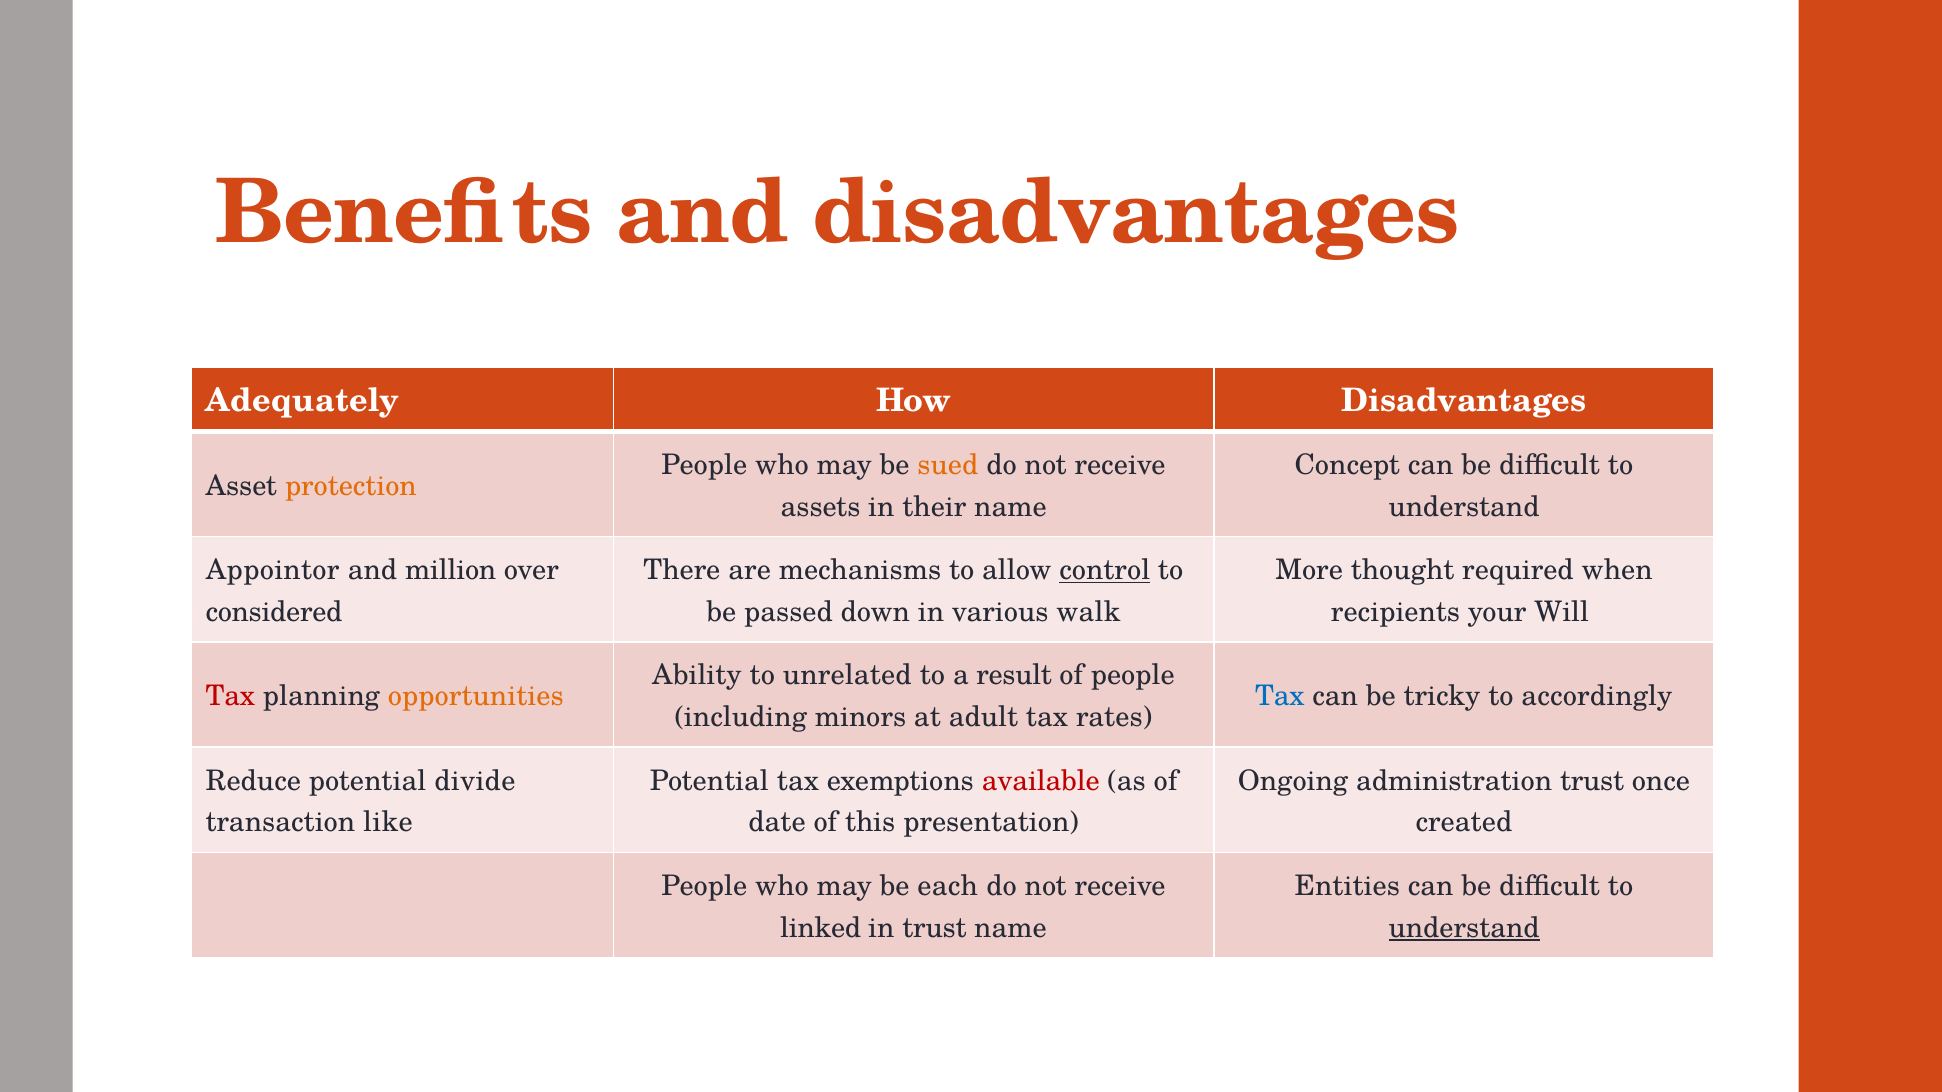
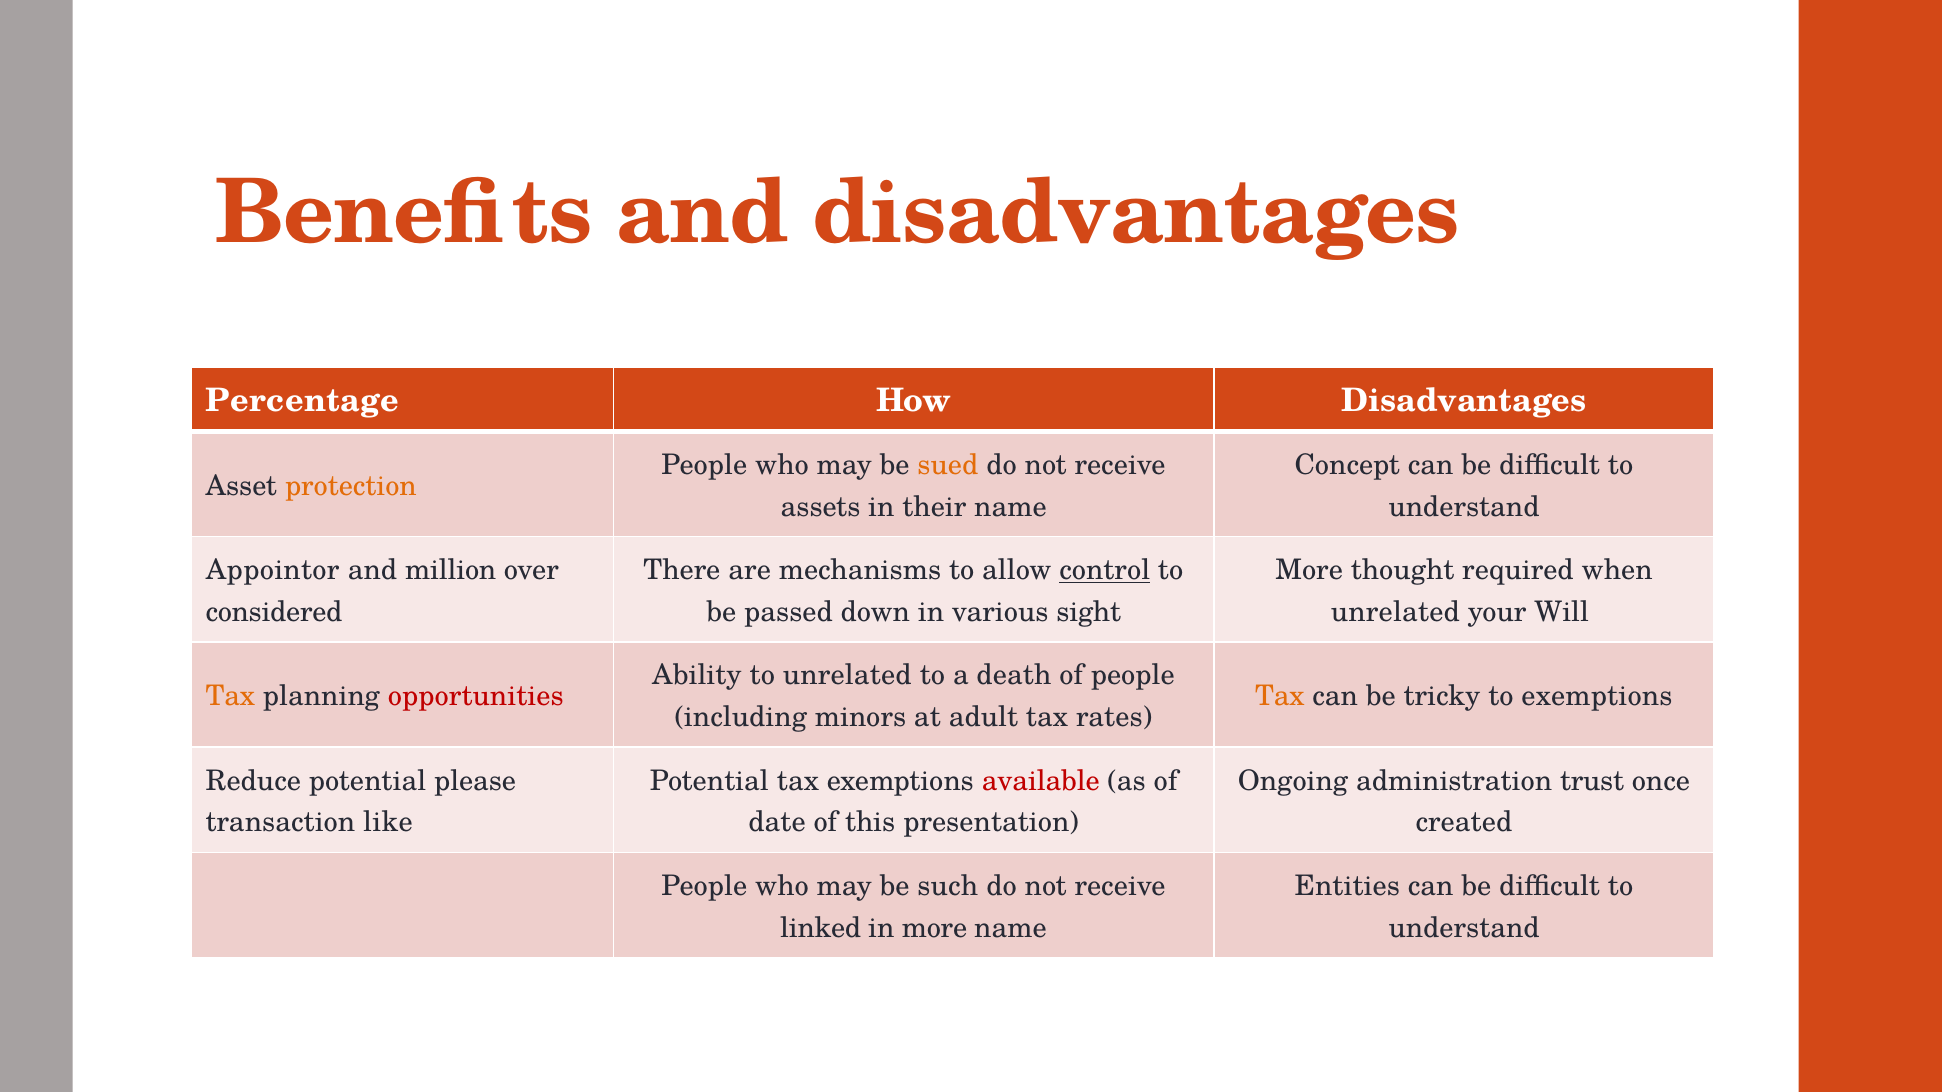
Adequately: Adequately -> Percentage (303, 401)
walk: walk -> sight (1089, 612)
recipients: recipients -> unrelated (1395, 612)
result: result -> death (1014, 676)
Tax colour: red -> orange (230, 697)
opportunities colour: orange -> red (476, 697)
Tax colour: blue -> orange (1280, 697)
to accordingly: accordingly -> exemptions (1597, 697)
divide: divide -> please (475, 781)
each: each -> such (948, 887)
in trust: trust -> more (935, 928)
understand underline: present -> none (1464, 928)
